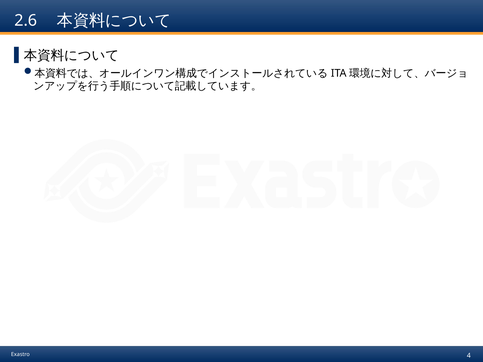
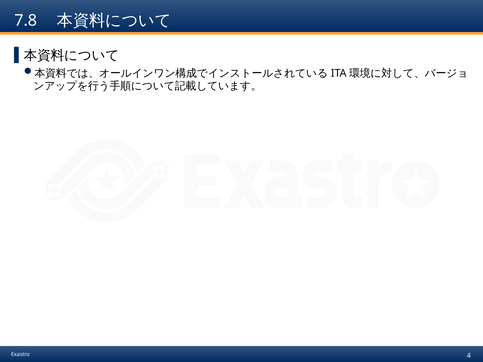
2.6: 2.6 -> 7.8 (26, 21)
